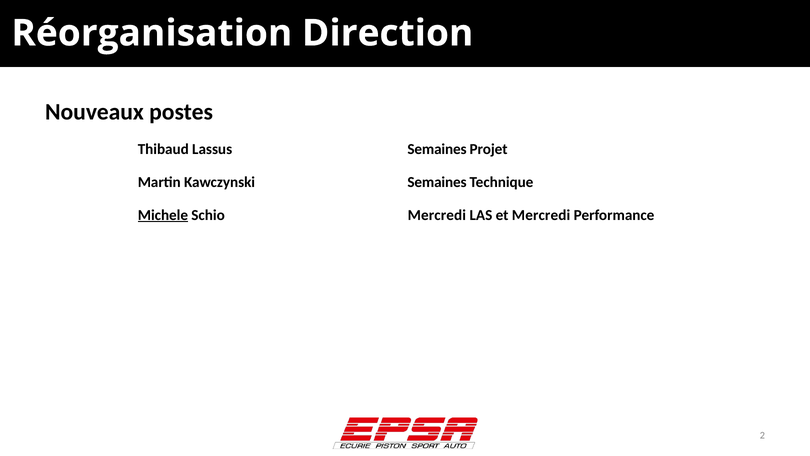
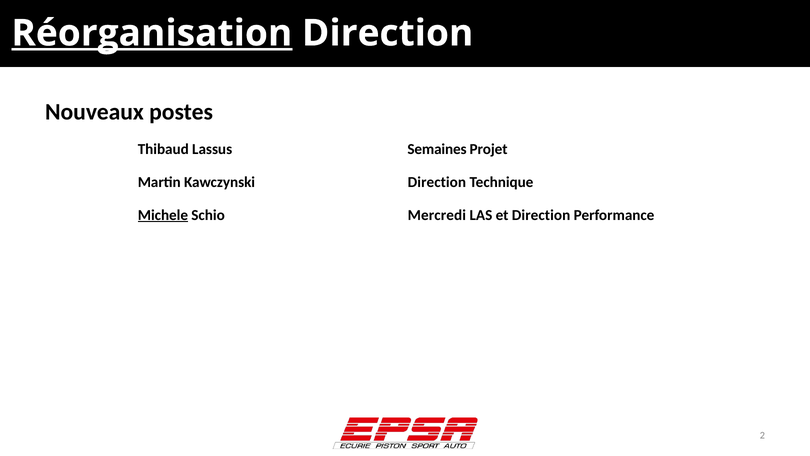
Réorganisation underline: none -> present (152, 33)
Kawczynski Semaines: Semaines -> Direction (437, 182)
et Mercredi: Mercredi -> Direction (541, 215)
